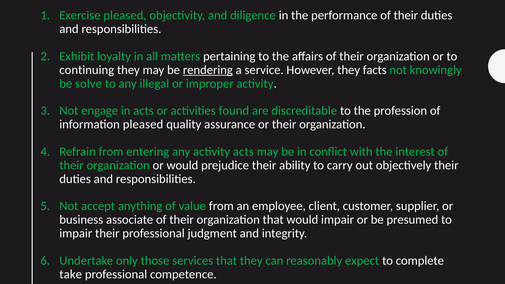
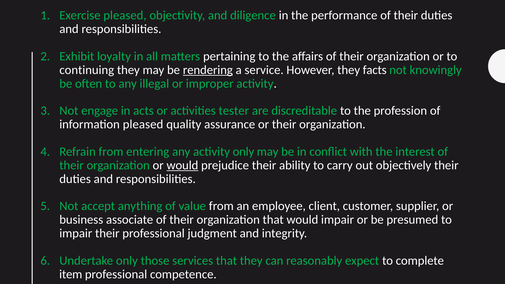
solve: solve -> often (89, 84)
found: found -> tester (234, 111)
activity acts: acts -> only (243, 152)
would underline: none -> present (182, 165)
take: take -> item (71, 274)
